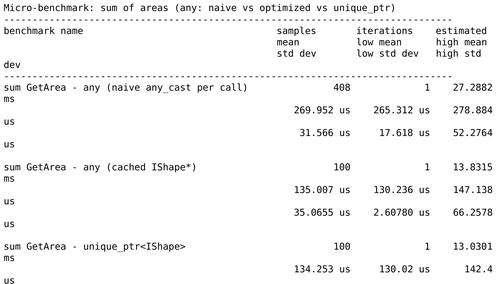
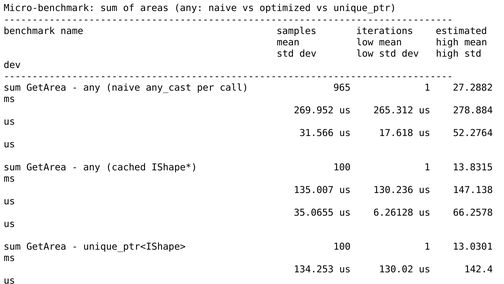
408: 408 -> 965 (342, 88)
2.60780: 2.60780 -> 6.26128 (393, 212)
